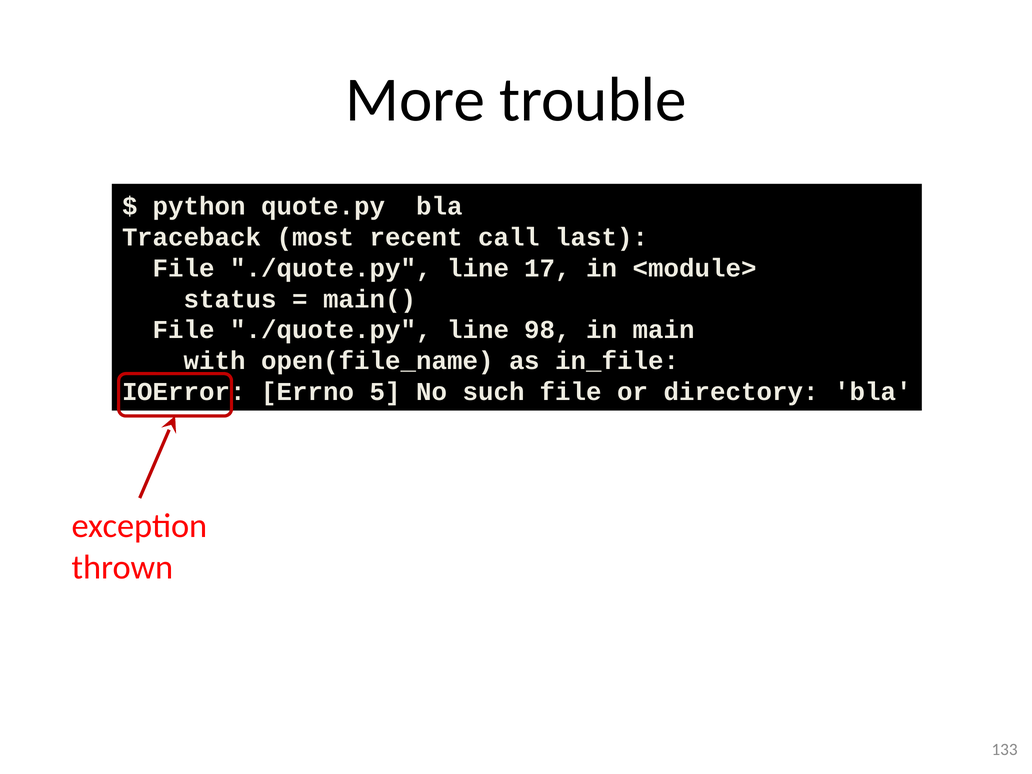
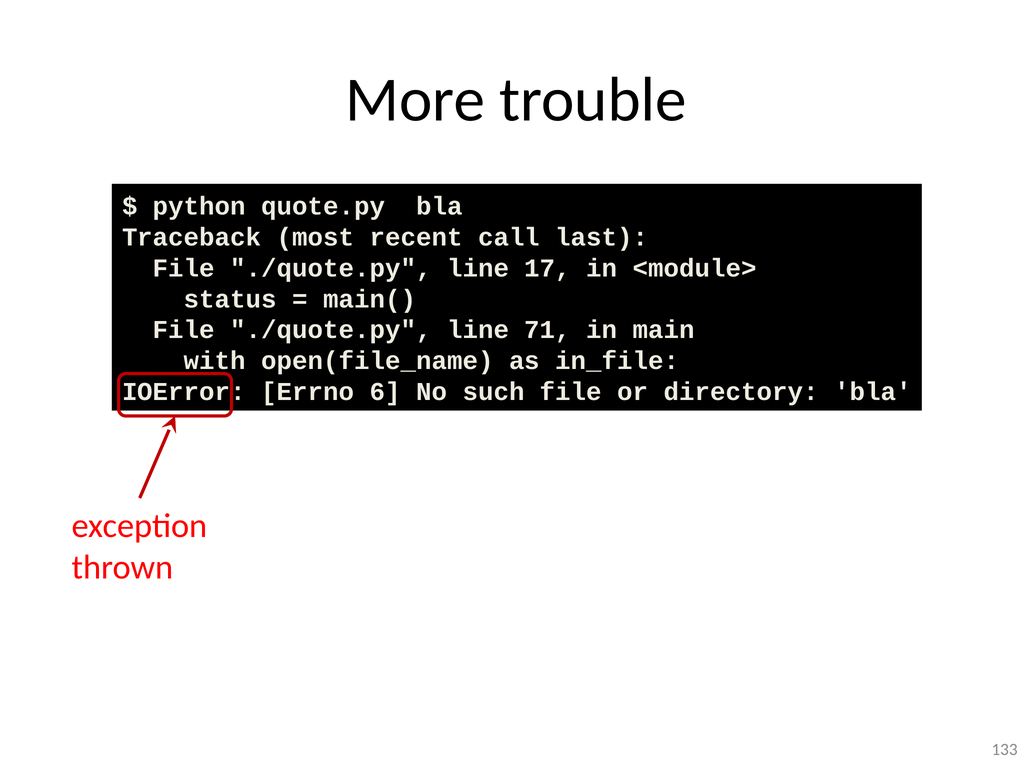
98: 98 -> 71 (548, 330)
5: 5 -> 6 (385, 392)
